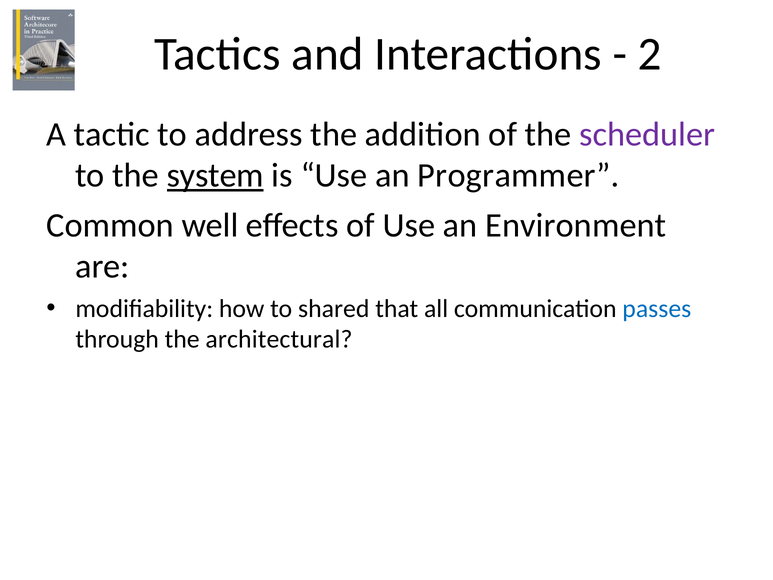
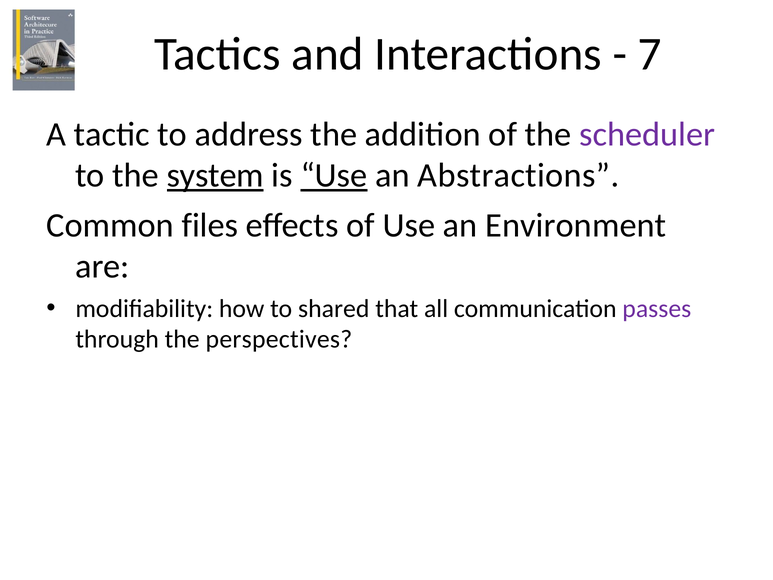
2: 2 -> 7 (650, 54)
Use underline: none -> present (334, 175)
Programmer: Programmer -> Abstractions (518, 175)
well: well -> files (210, 225)
passes colour: blue -> purple (657, 308)
architectural: architectural -> perspectives (279, 339)
